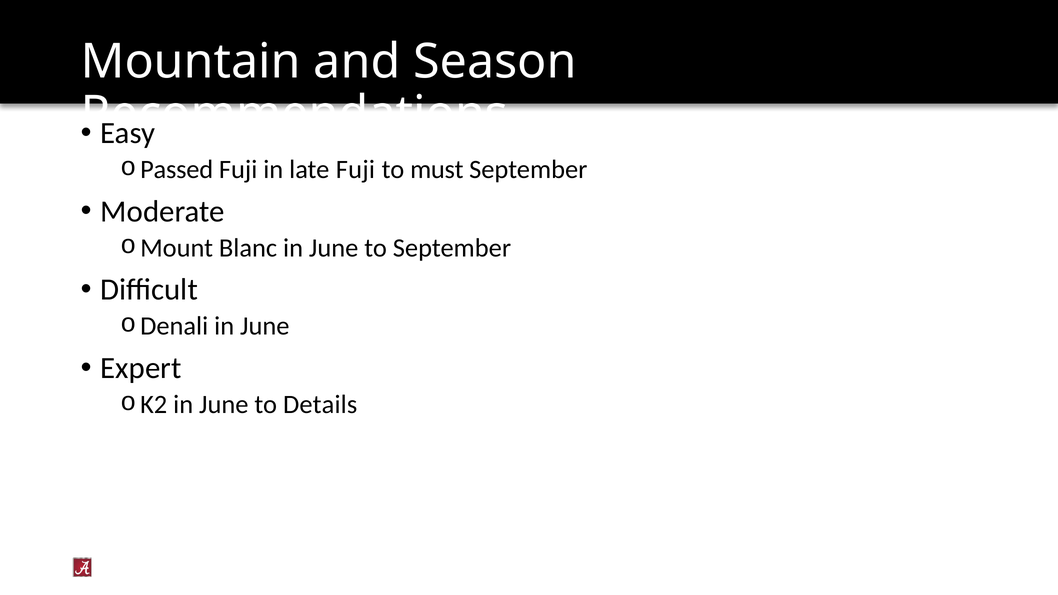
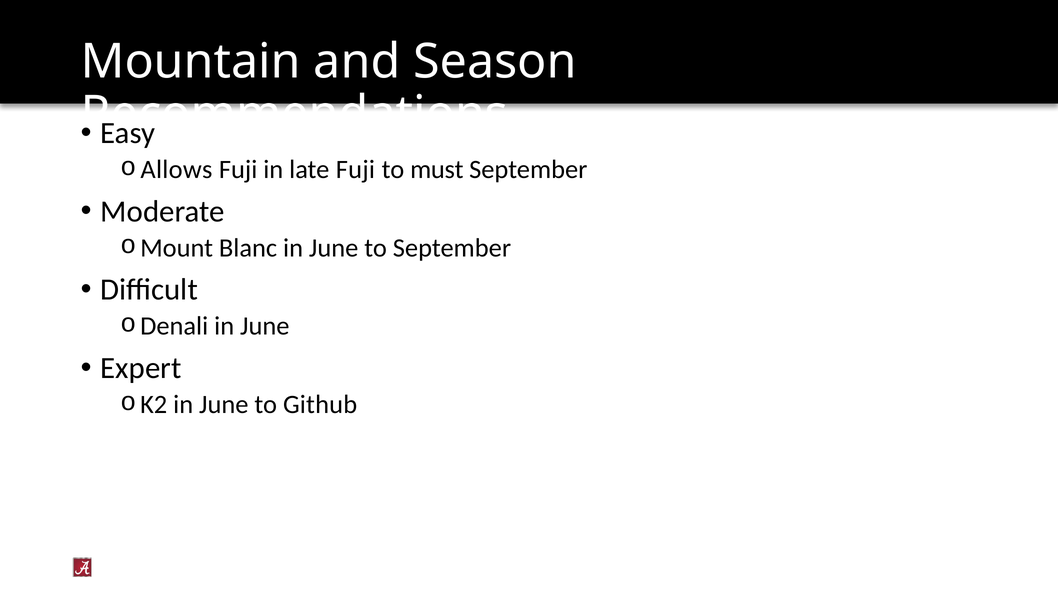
Passed: Passed -> Allows (176, 170)
Details: Details -> Github (320, 405)
